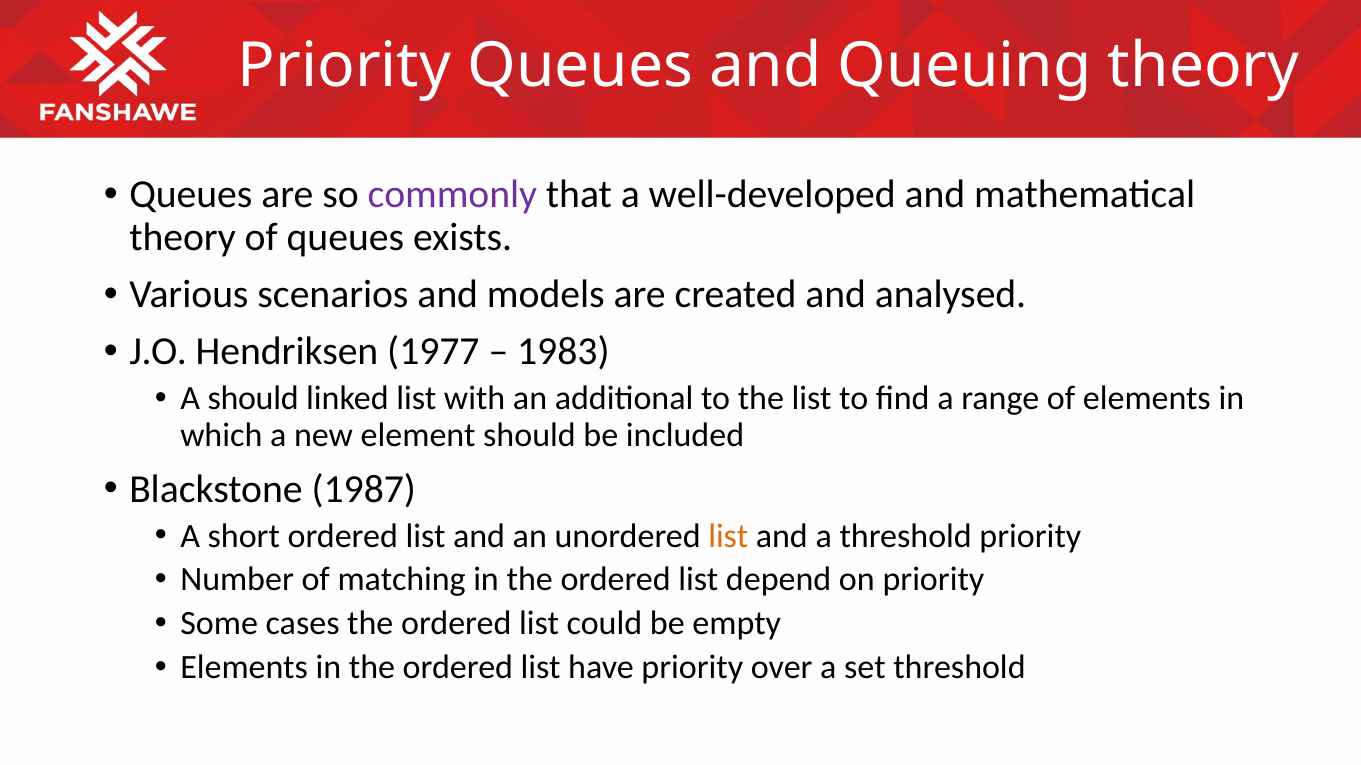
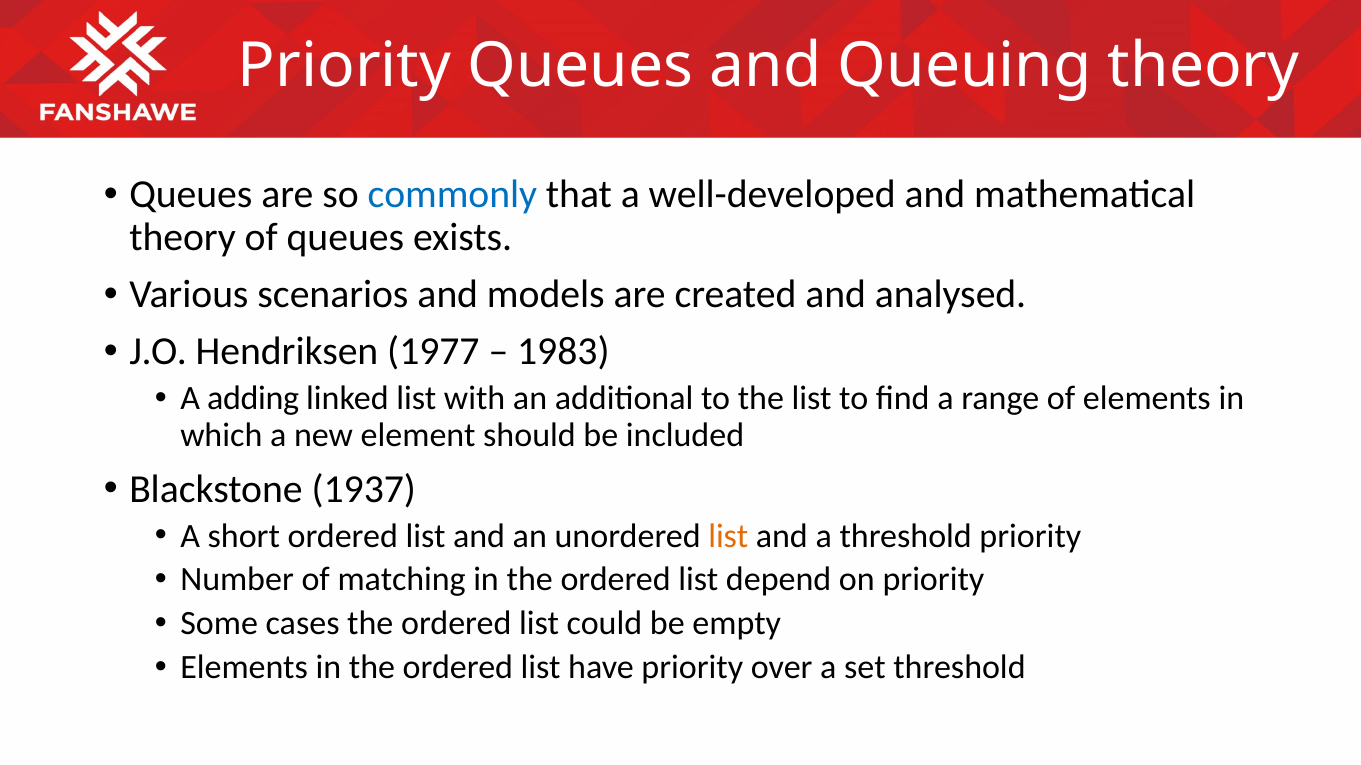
commonly colour: purple -> blue (452, 195)
A should: should -> adding (253, 399)
1987: 1987 -> 1937 (364, 489)
